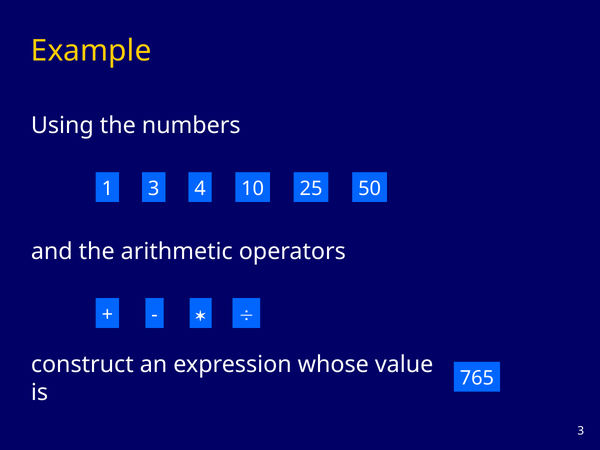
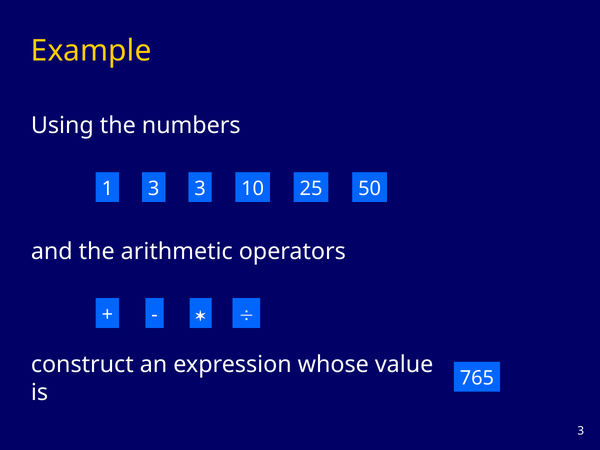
3 4: 4 -> 3 (200, 188)
